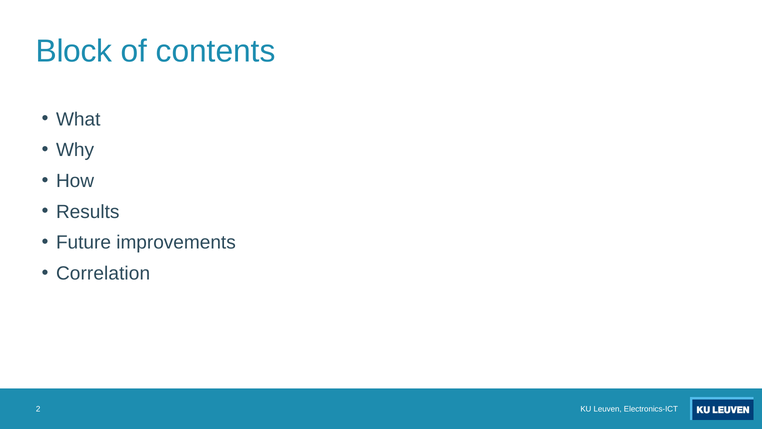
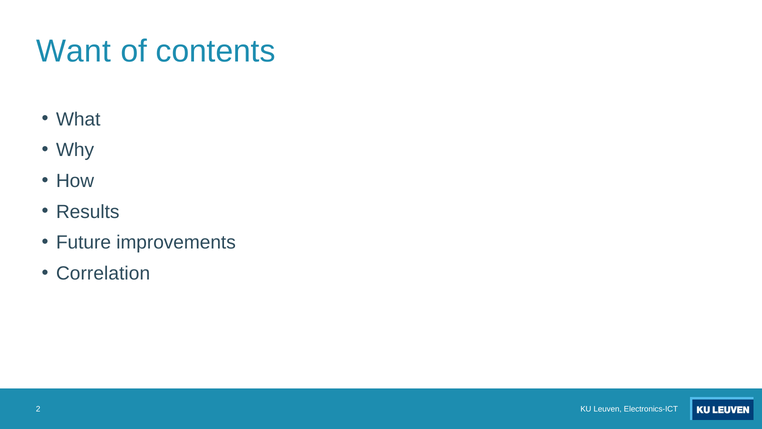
Block: Block -> Want (74, 51)
